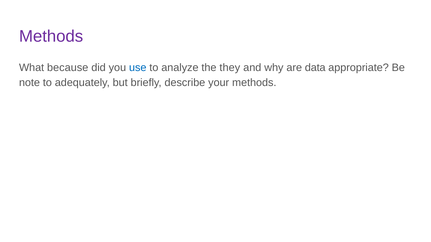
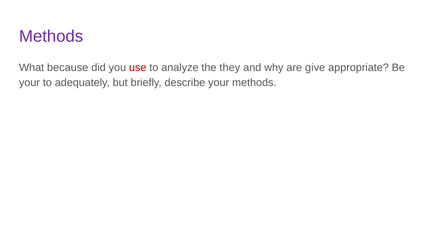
use colour: blue -> red (138, 68)
data: data -> give (315, 68)
note: note -> your (29, 83)
